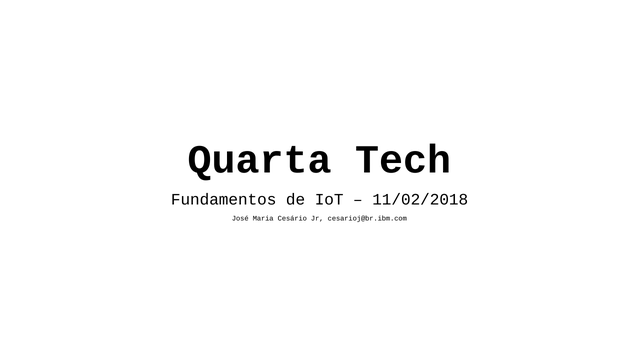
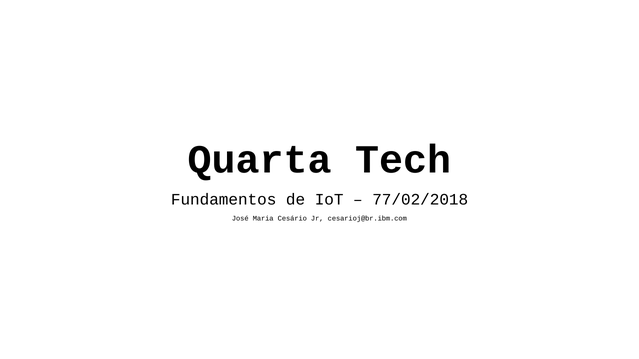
11/02/2018: 11/02/2018 -> 77/02/2018 (420, 200)
